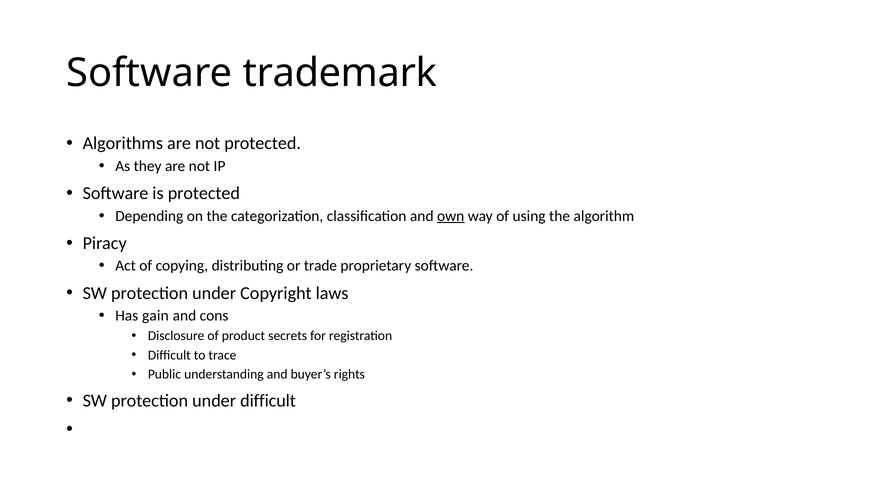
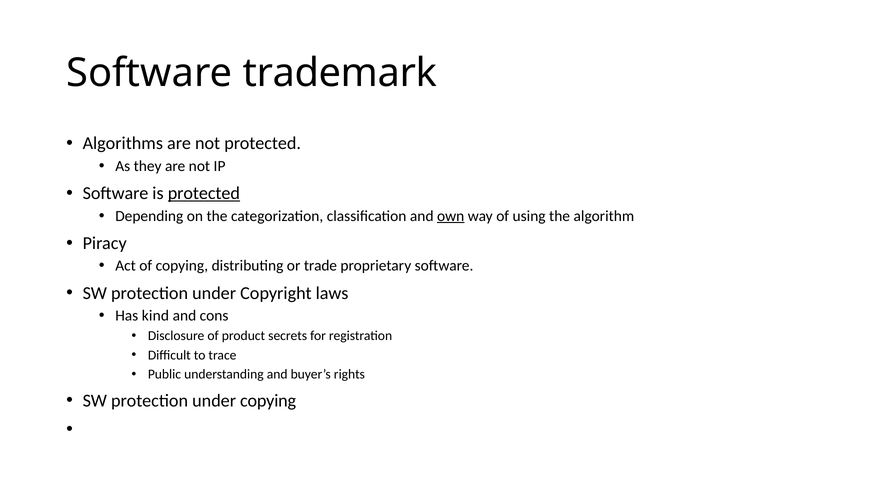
protected underline: none -> present (204, 193)
gain: gain -> kind (155, 315)
under difficult: difficult -> copying (268, 400)
